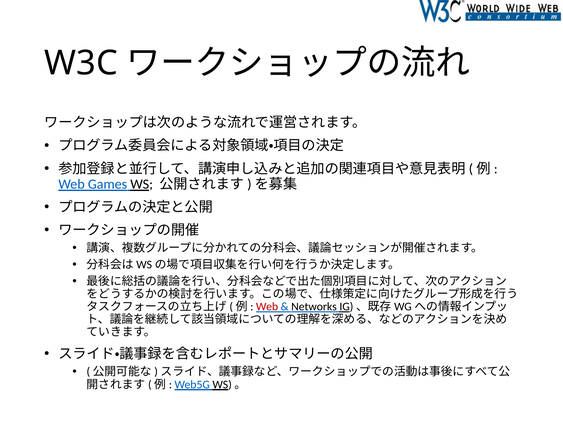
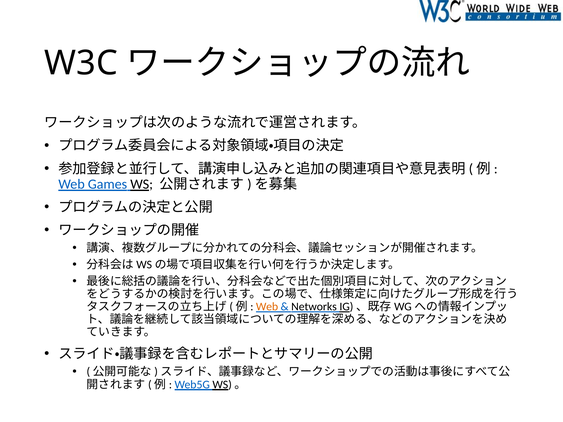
Web colour: red -> orange (267, 307)
